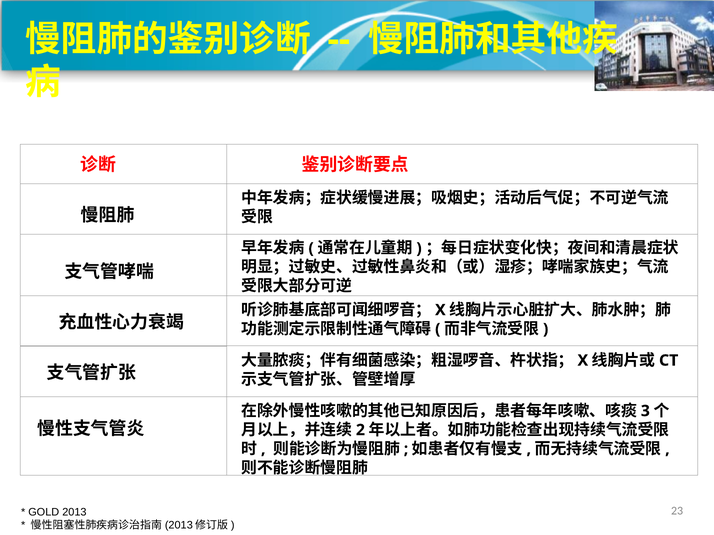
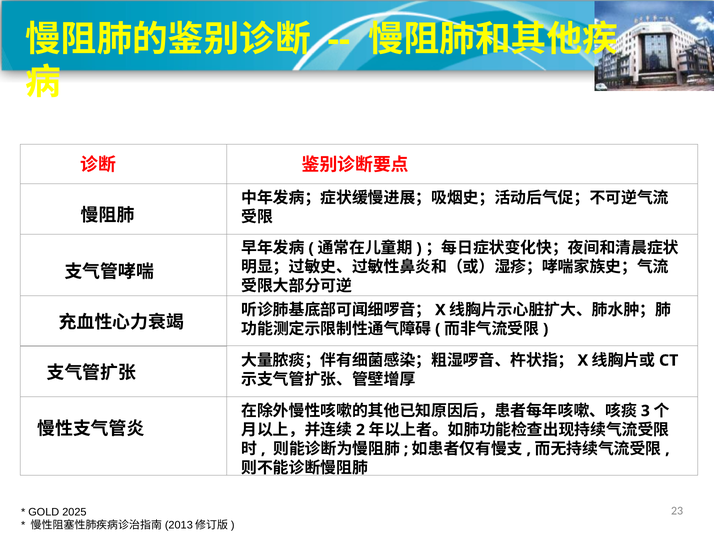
2013: 2013 -> 2025 (74, 513)
